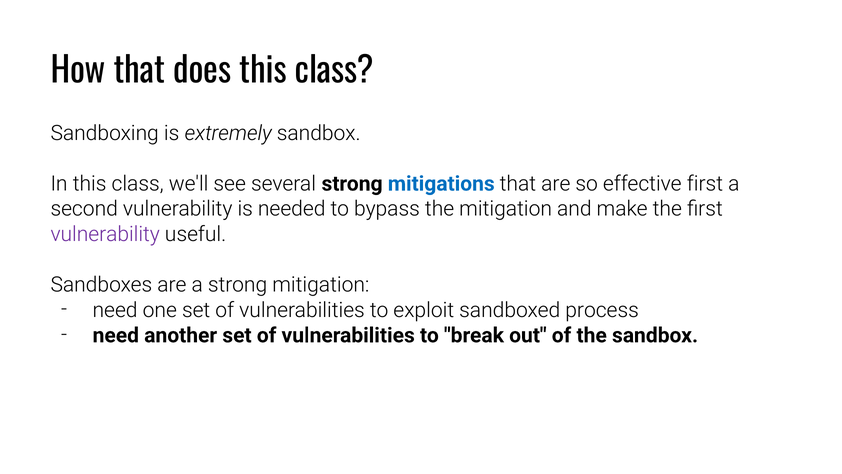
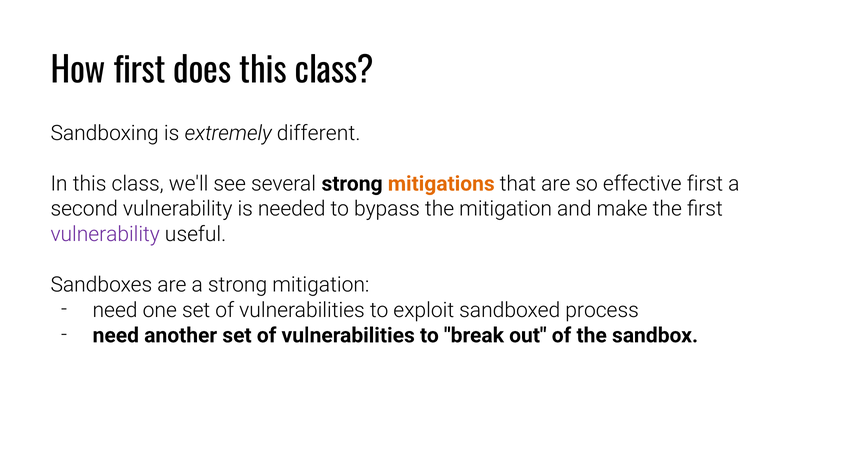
How that: that -> first (140, 71)
extremely sandbox: sandbox -> different (319, 133)
mitigations colour: blue -> orange (441, 184)
